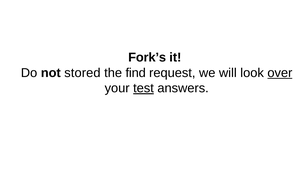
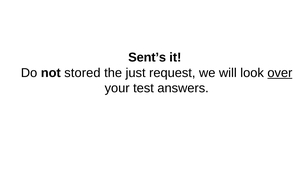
Fork’s: Fork’s -> Sent’s (147, 58)
find: find -> just (136, 73)
test underline: present -> none (143, 88)
